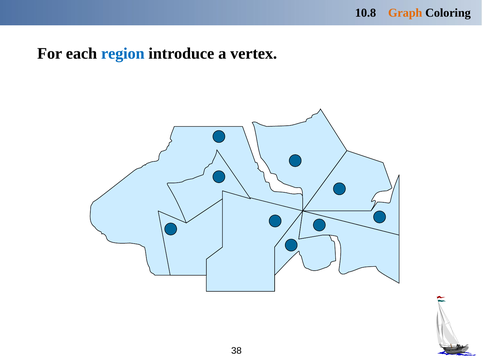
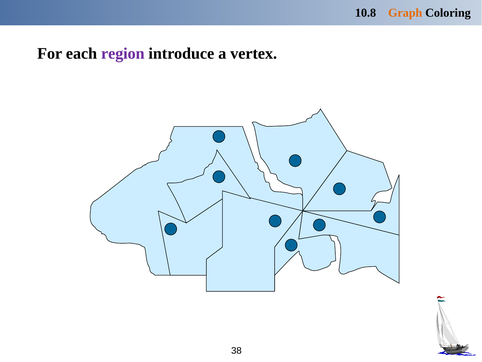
region colour: blue -> purple (123, 53)
